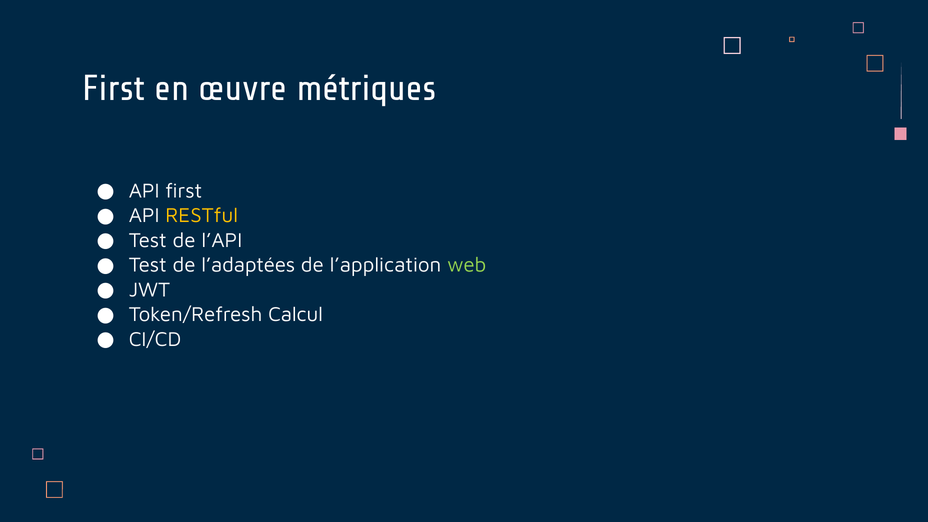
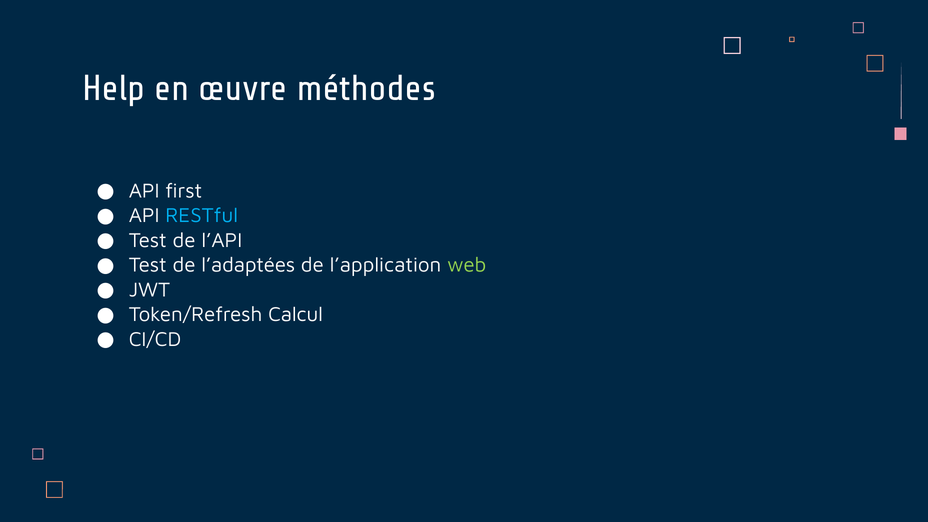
First: First -> Help (114, 88)
métriques: métriques -> méthodes (366, 88)
RESTful colour: yellow -> light blue (202, 216)
